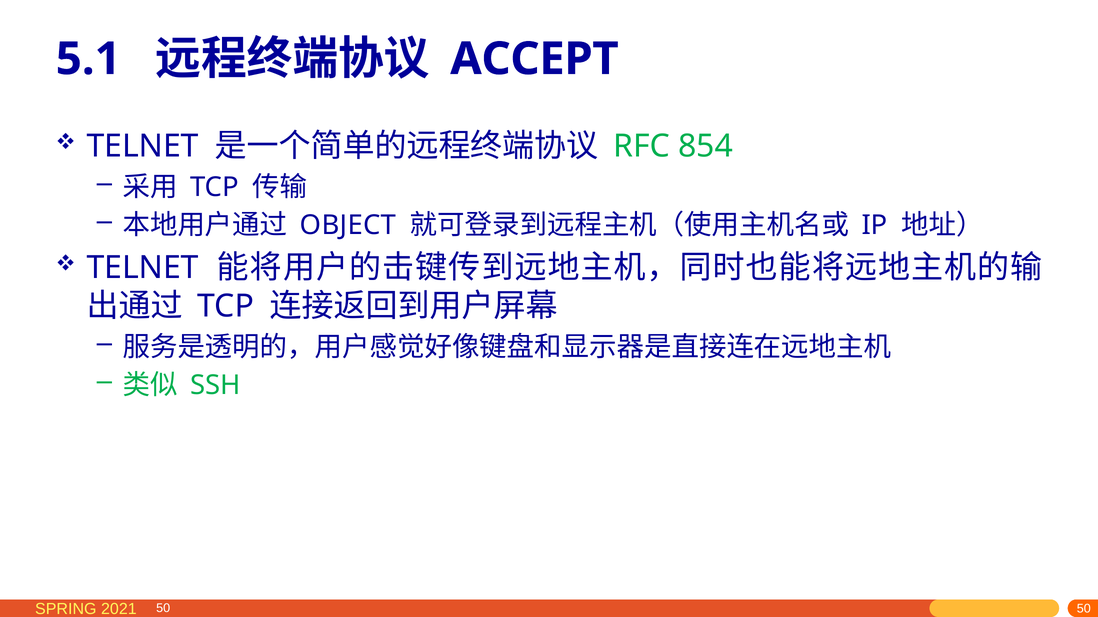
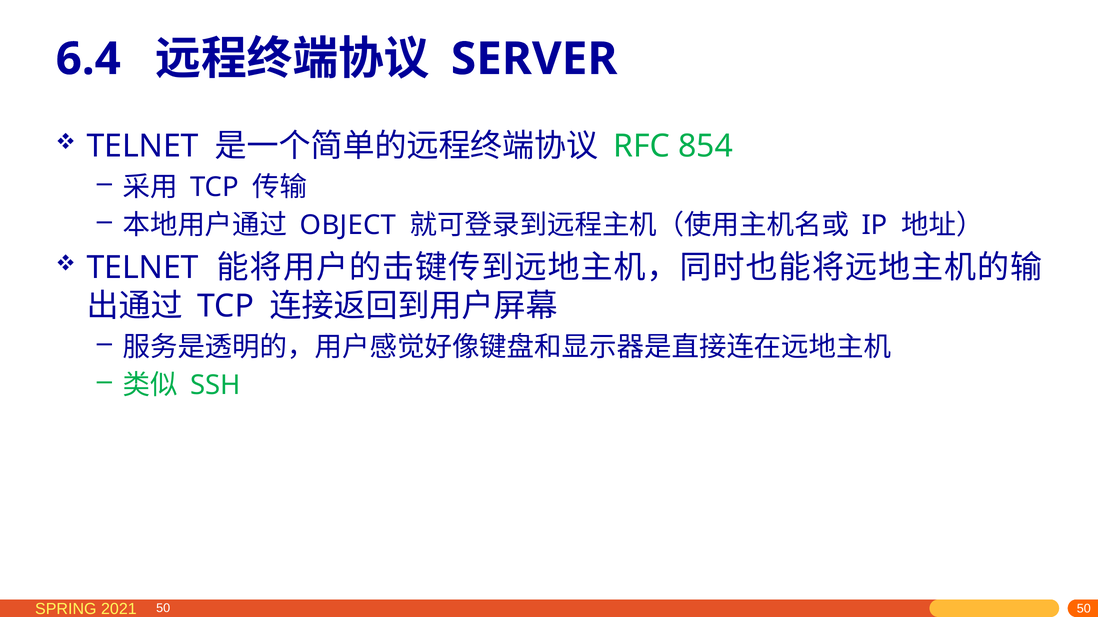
5.1: 5.1 -> 6.4 (88, 59)
ACCEPT: ACCEPT -> SERVER (534, 59)
